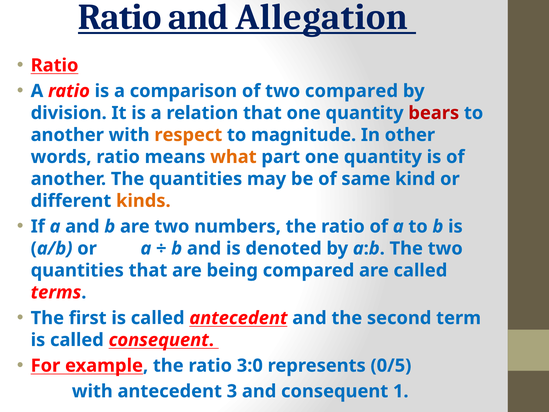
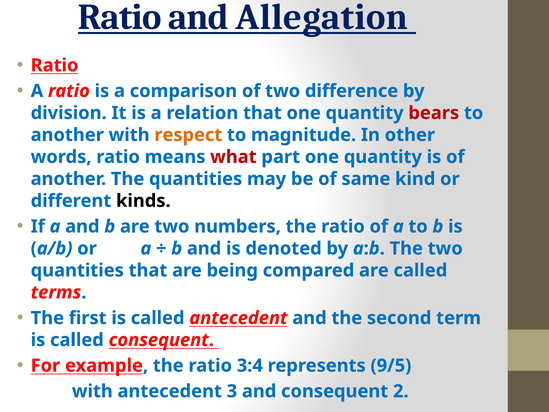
two compared: compared -> difference (352, 91)
what colour: orange -> red (233, 157)
kinds colour: orange -> black (143, 201)
3:0: 3:0 -> 3:4 (250, 365)
0/5: 0/5 -> 9/5 (391, 365)
1: 1 -> 2 (401, 391)
